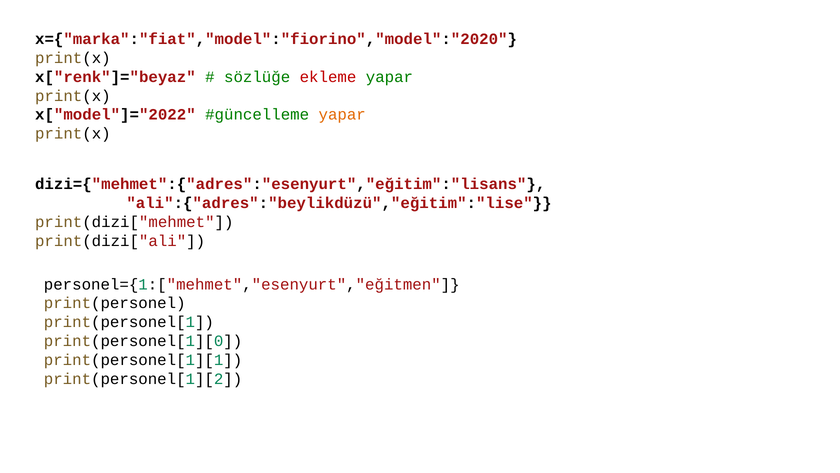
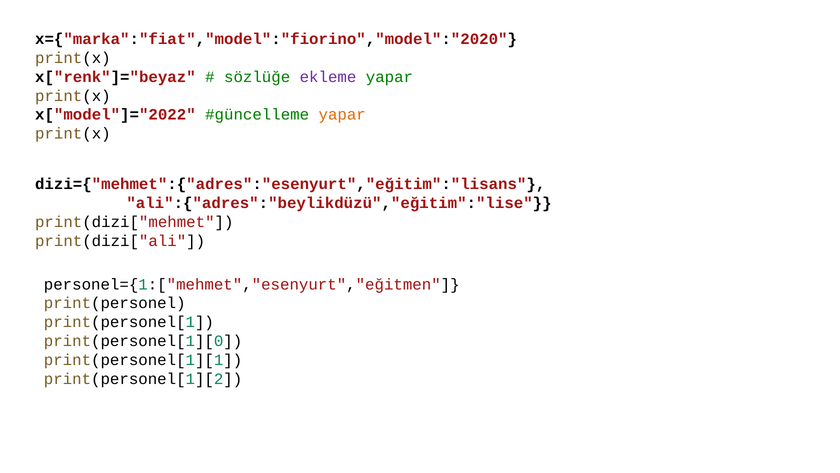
ekleme colour: red -> purple (328, 77)
